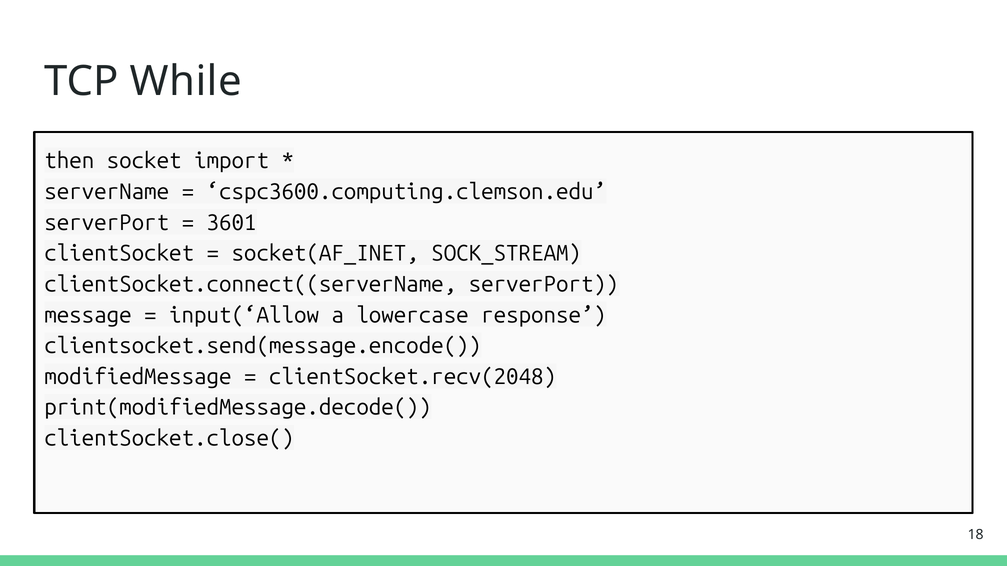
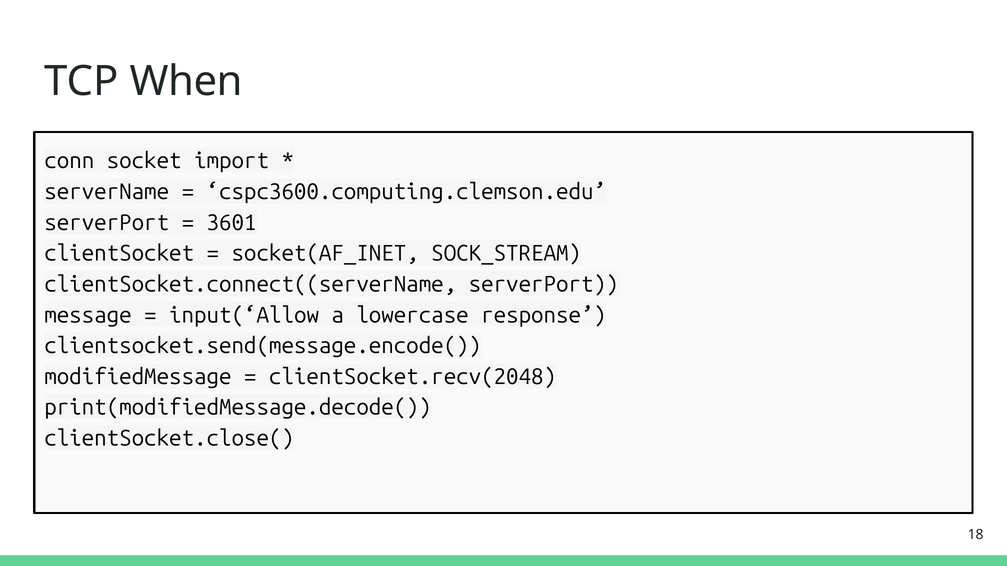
While: While -> When (186, 81)
then: then -> conn (69, 161)
